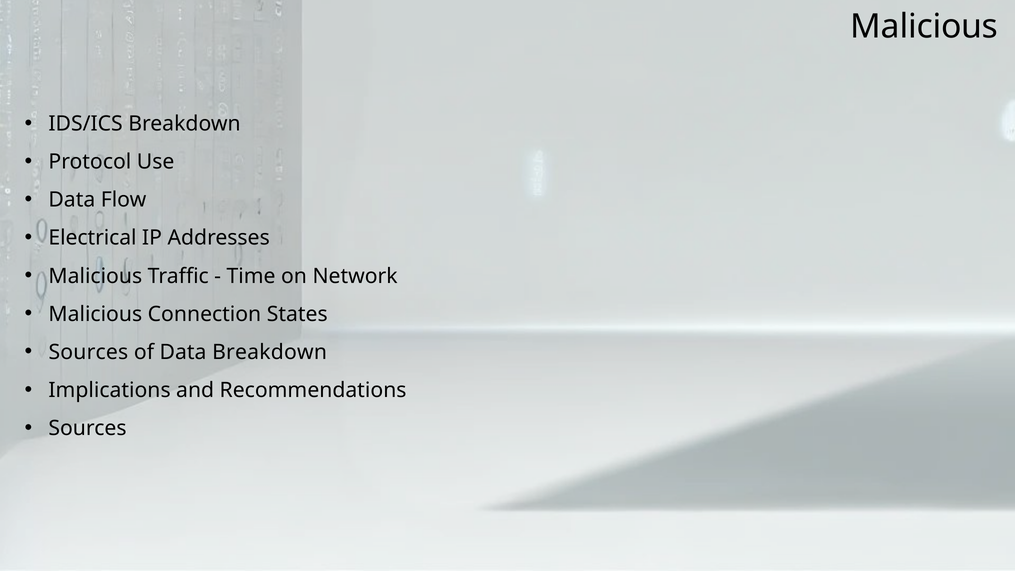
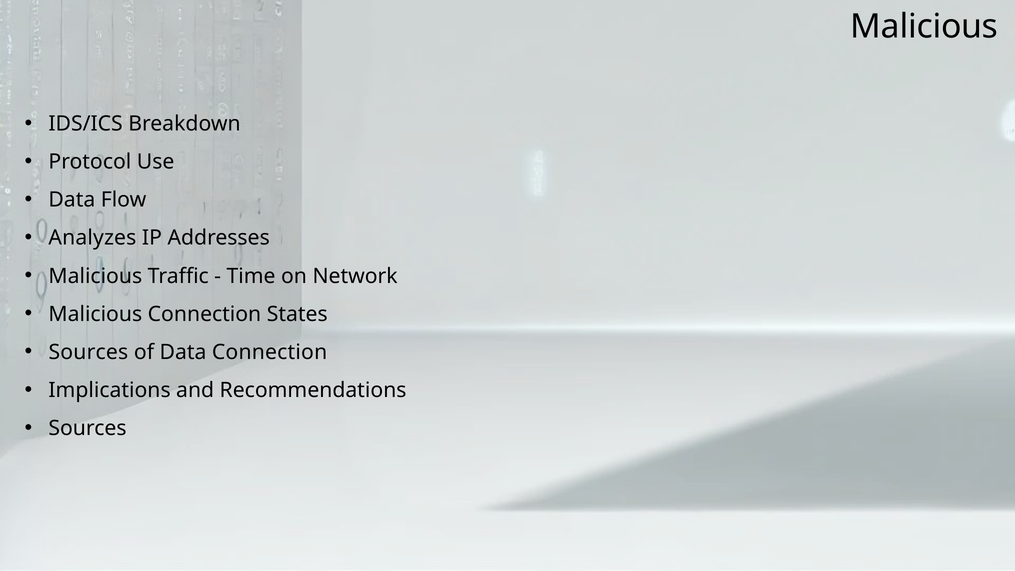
Electrical: Electrical -> Analyzes (92, 238)
Data Breakdown: Breakdown -> Connection (270, 352)
